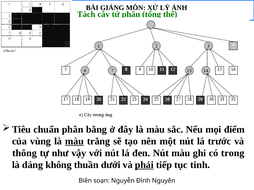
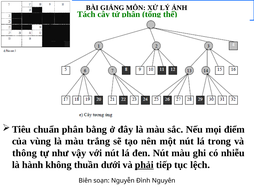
màu underline: present -> none (74, 142)
trước: trước -> trong (219, 142)
trong: trong -> nhiễu (233, 154)
dáng: dáng -> hành (33, 165)
tinh: tinh -> lệch (200, 165)
